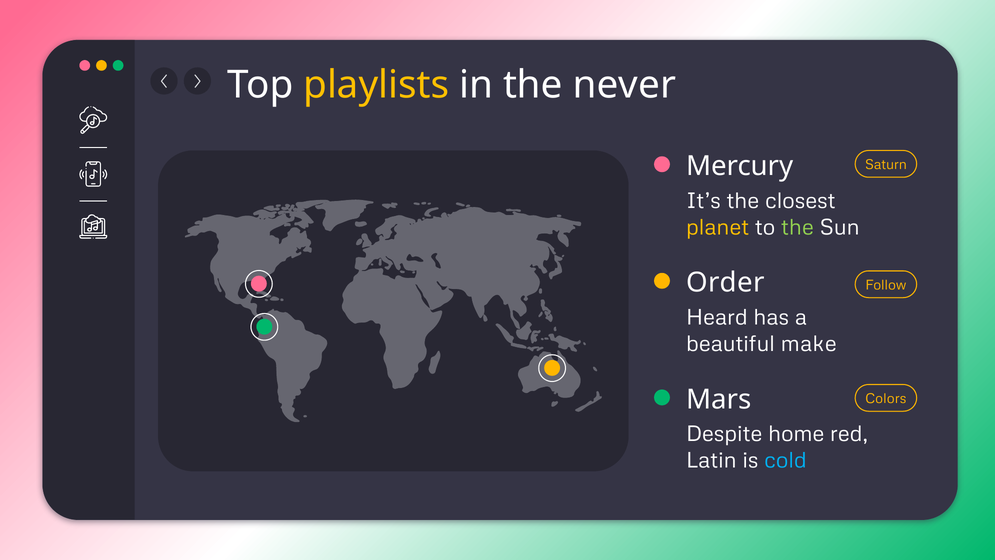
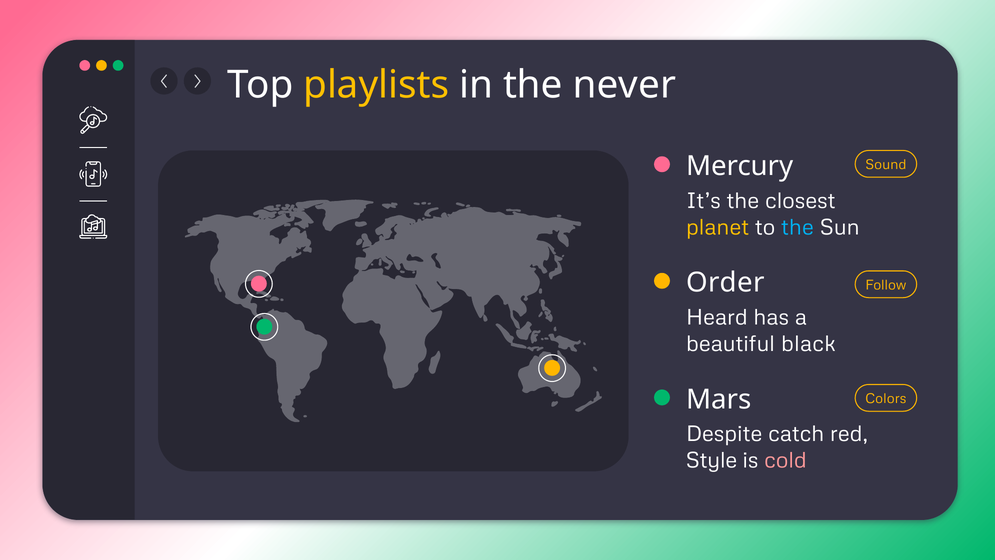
Saturn: Saturn -> Sound (886, 165)
the colour: light green -> light blue (798, 227)
make: make -> black (809, 344)
home: home -> catch (796, 434)
Latin: Latin -> Style (711, 460)
cold colour: light blue -> pink (785, 460)
